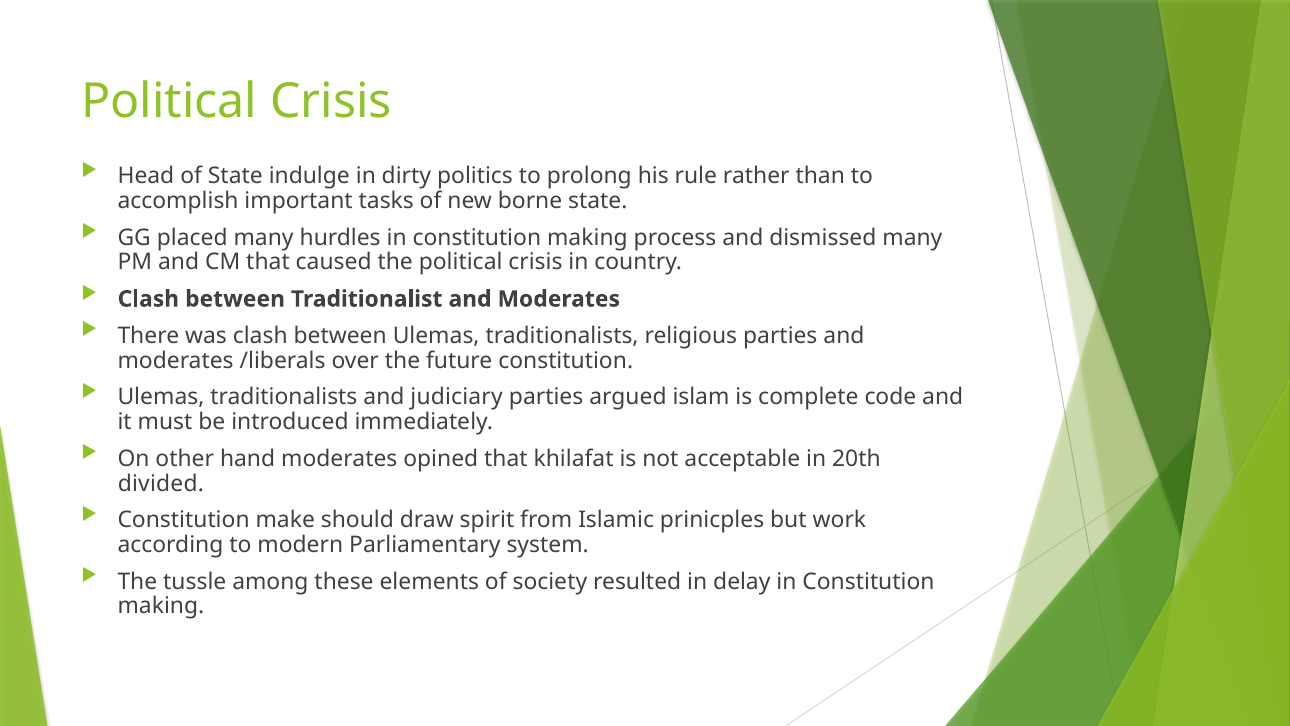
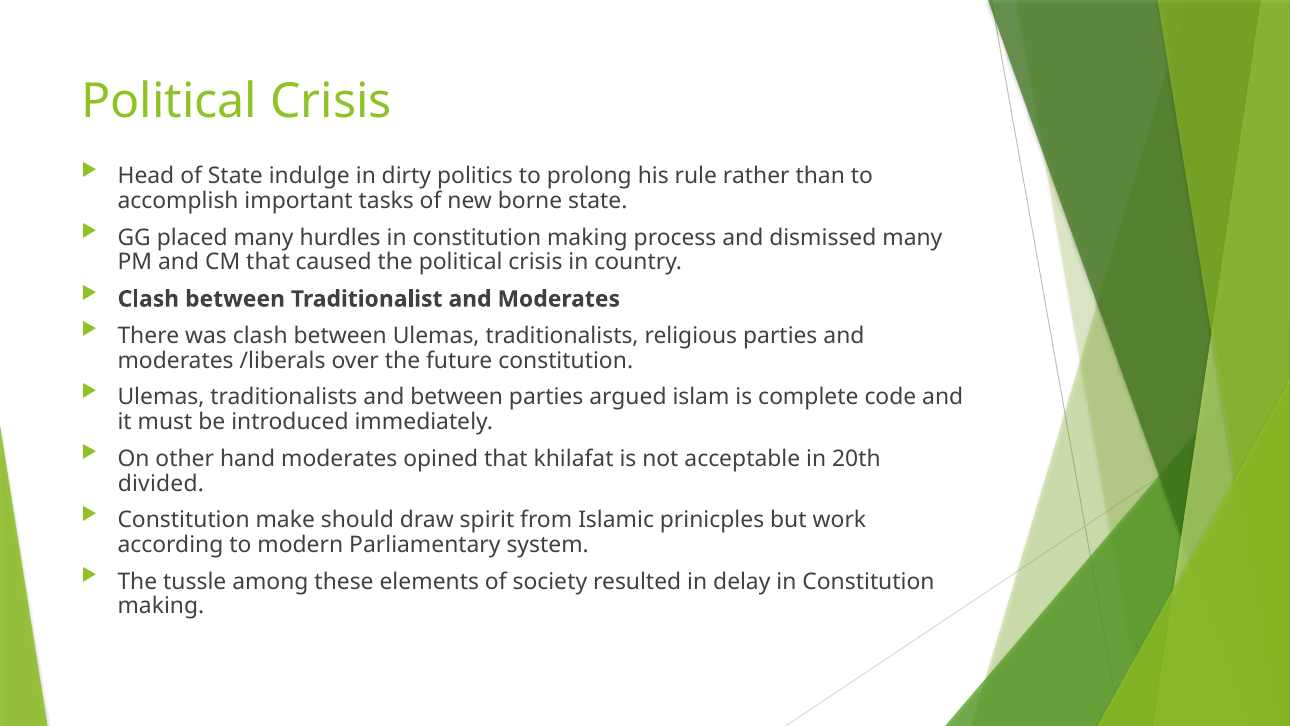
and judiciary: judiciary -> between (457, 397)
